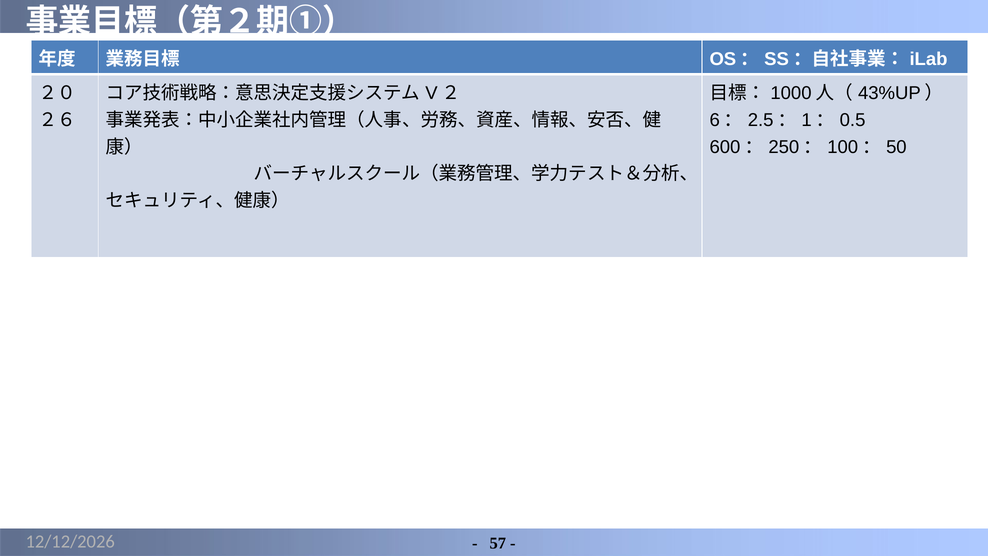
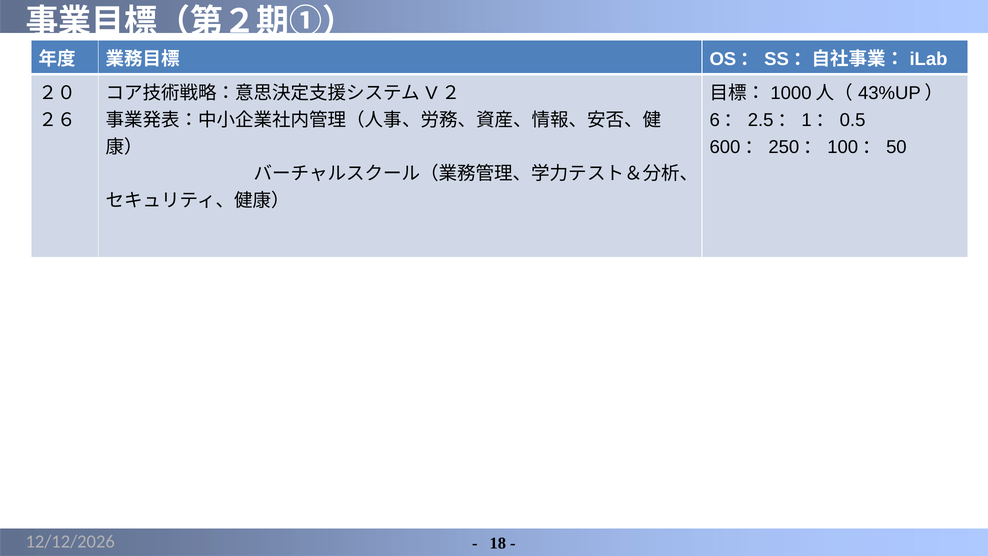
57: 57 -> 18 (498, 543)
